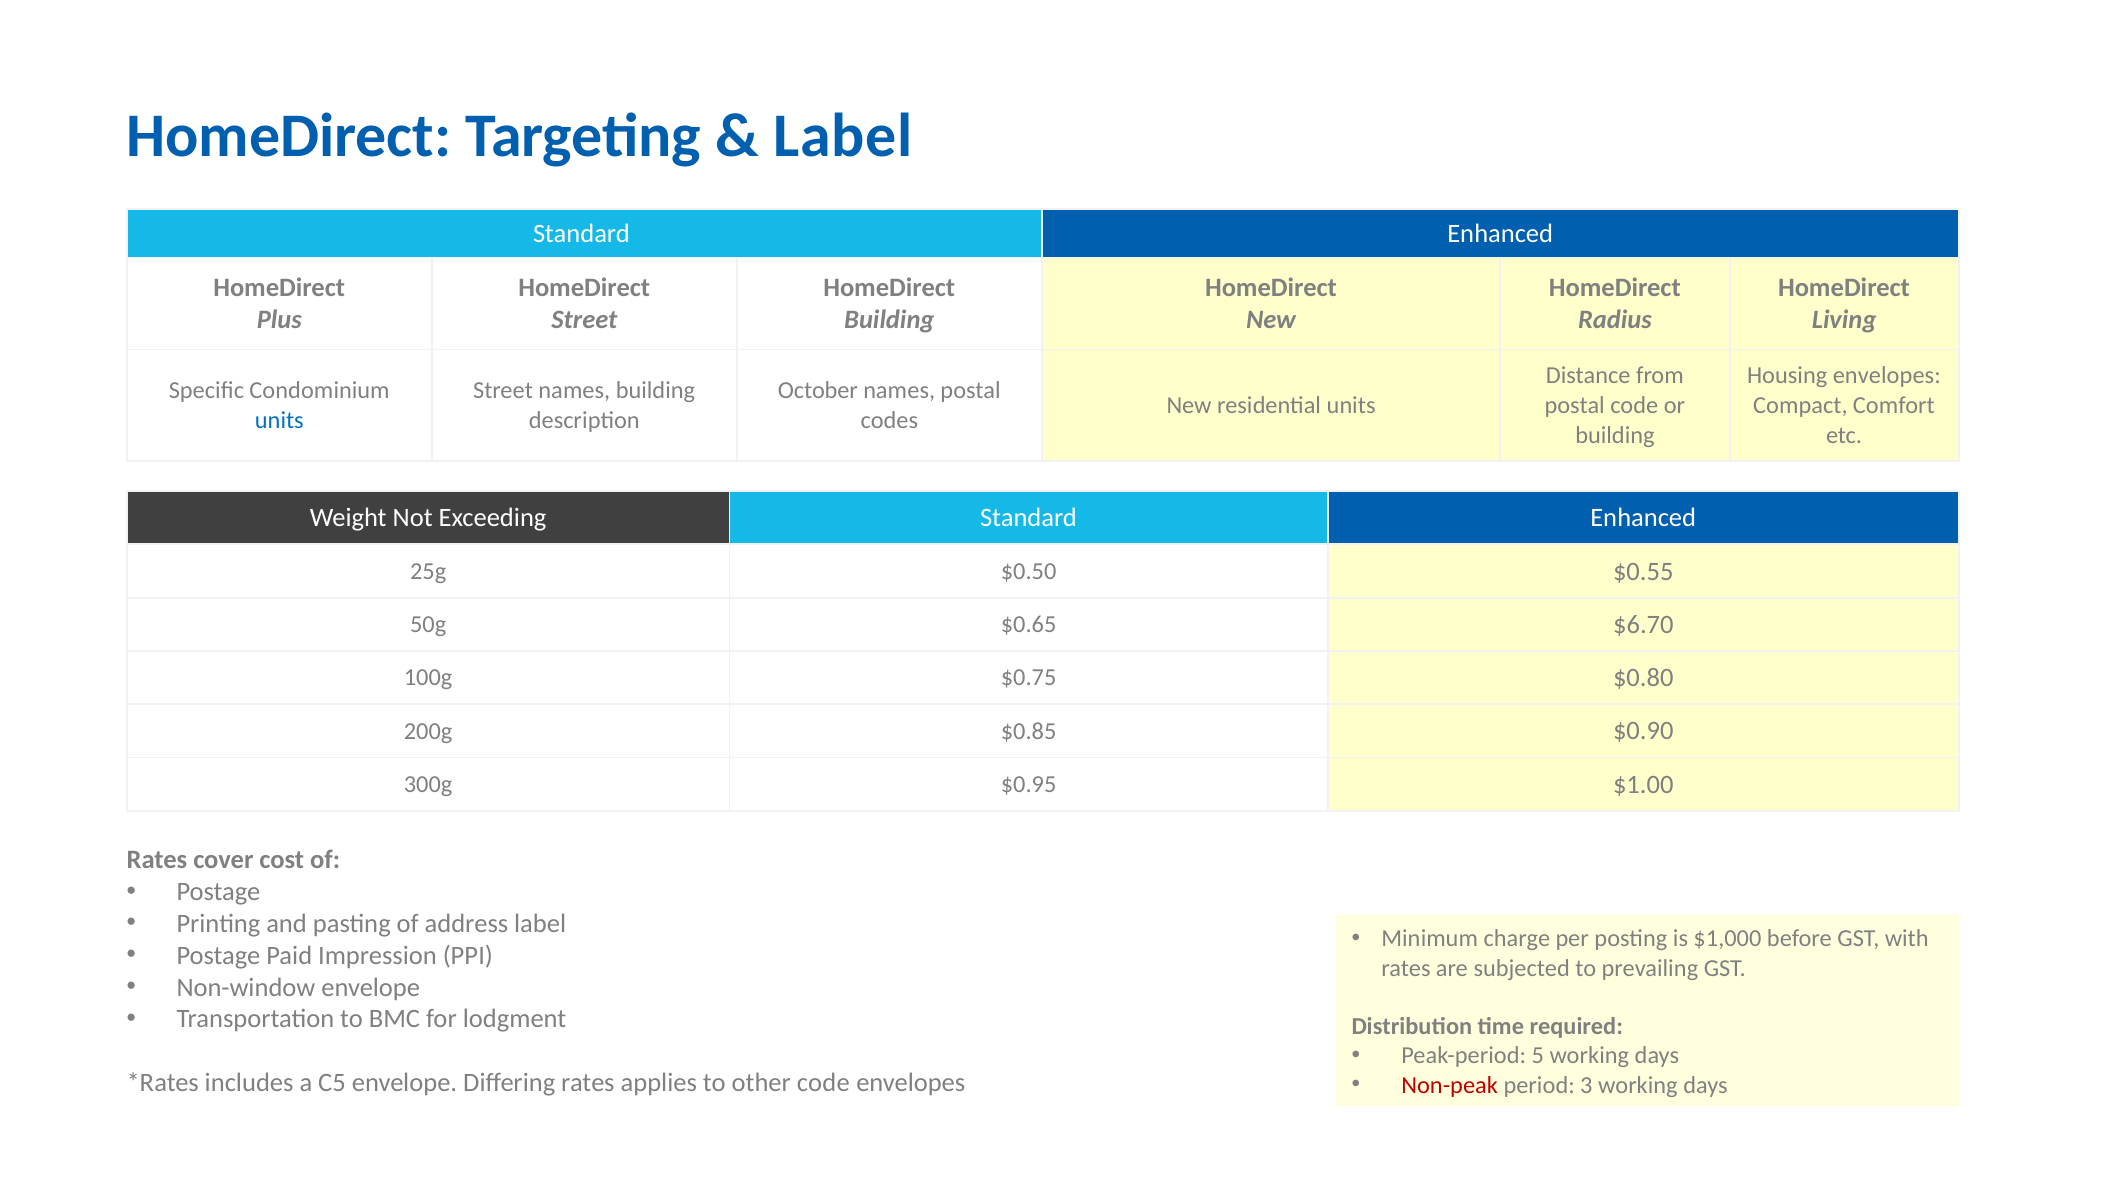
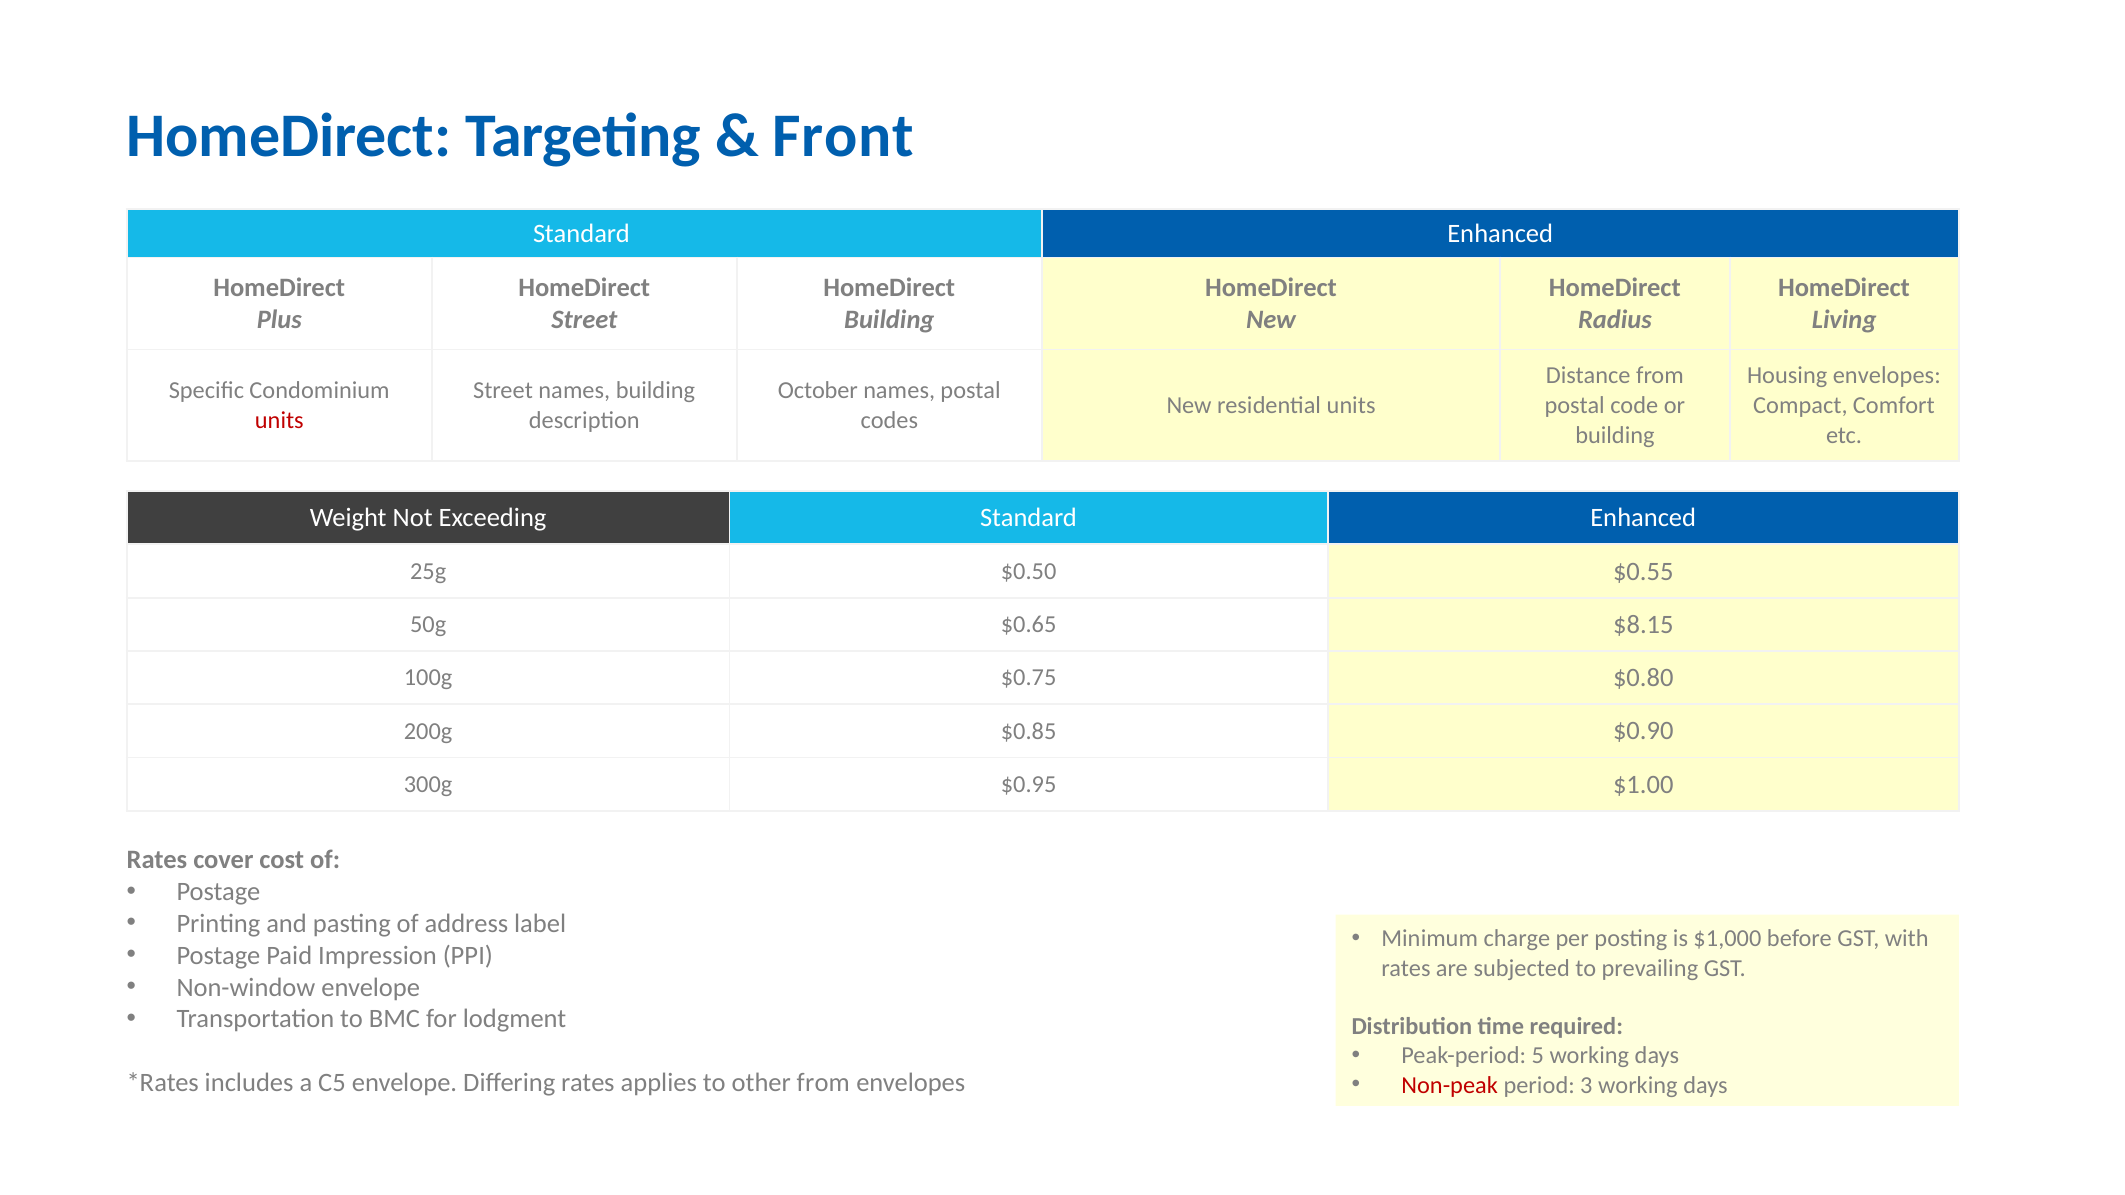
Label: Label -> Front (843, 137)
units colour: blue -> red (279, 421)
$6.70: $6.70 -> $8.15 (1643, 625)
other code: code -> from (823, 1083)
